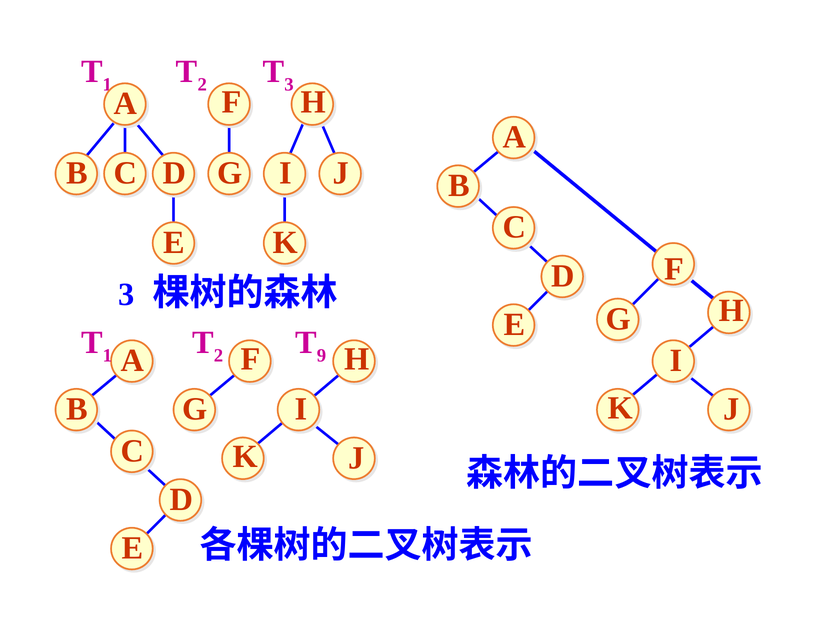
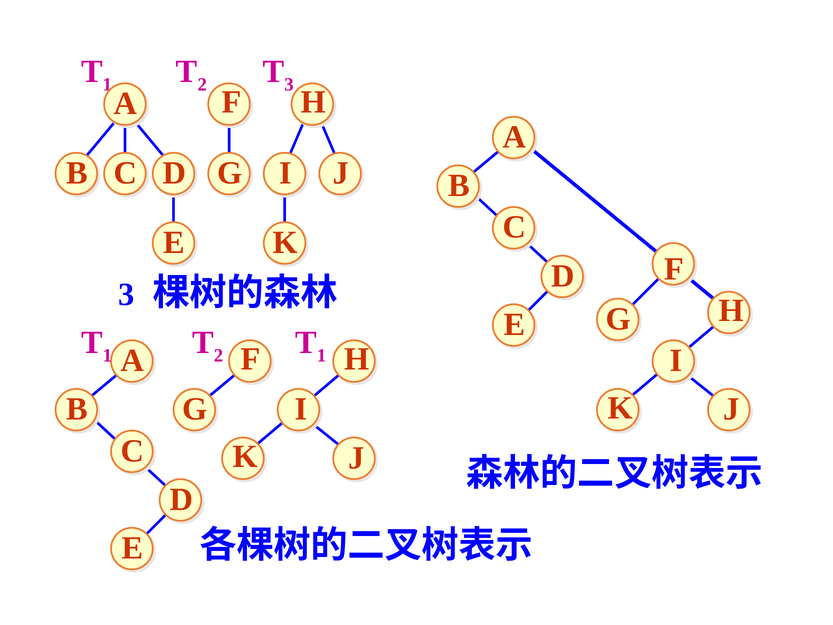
9: 9 -> 1 (322, 355)
